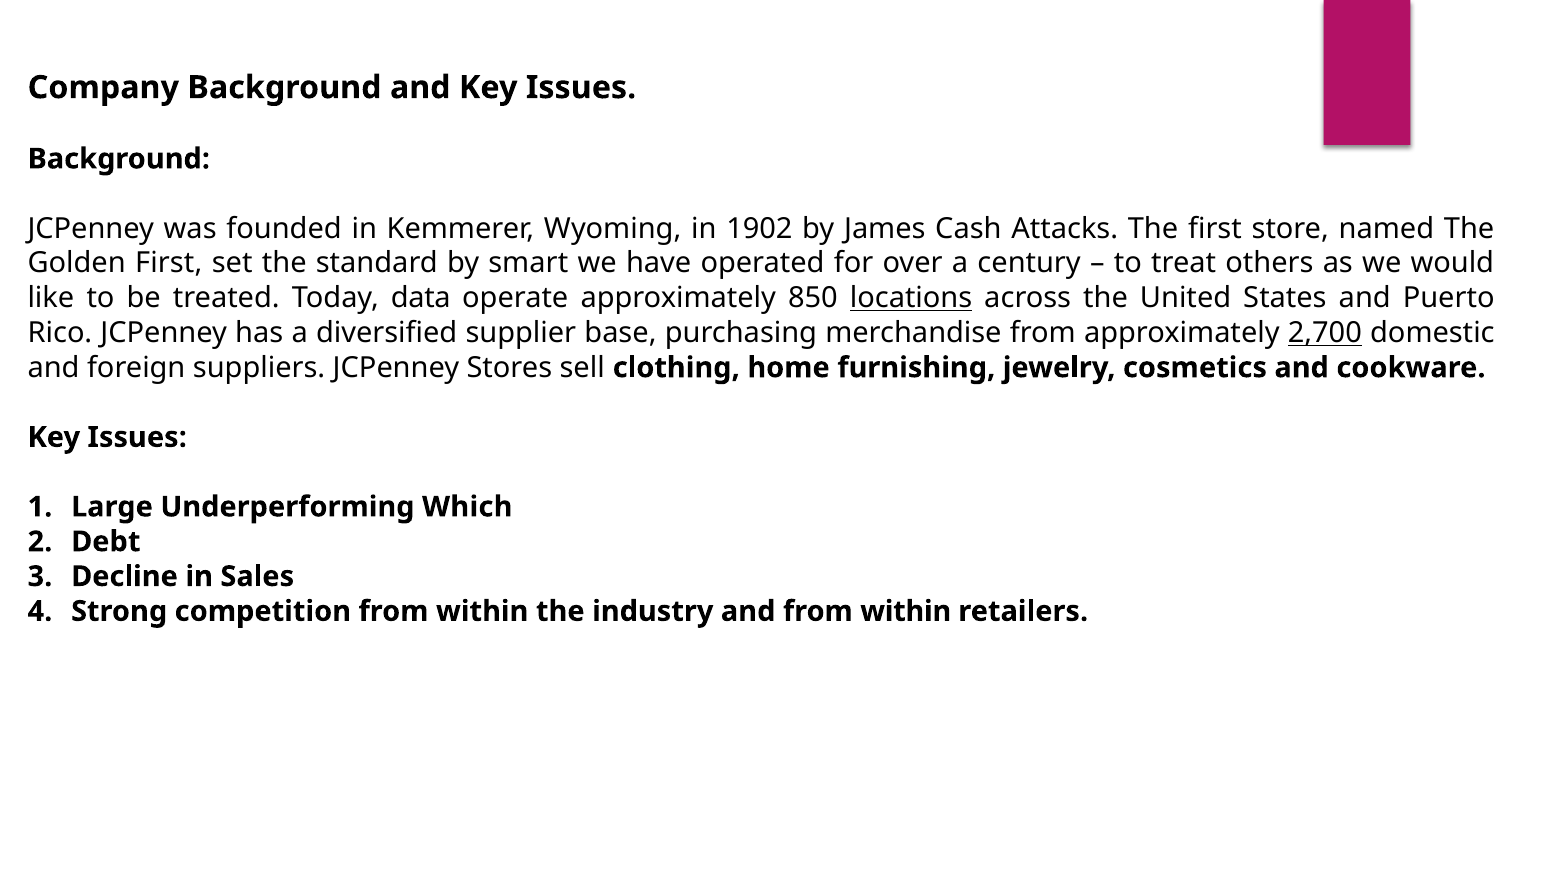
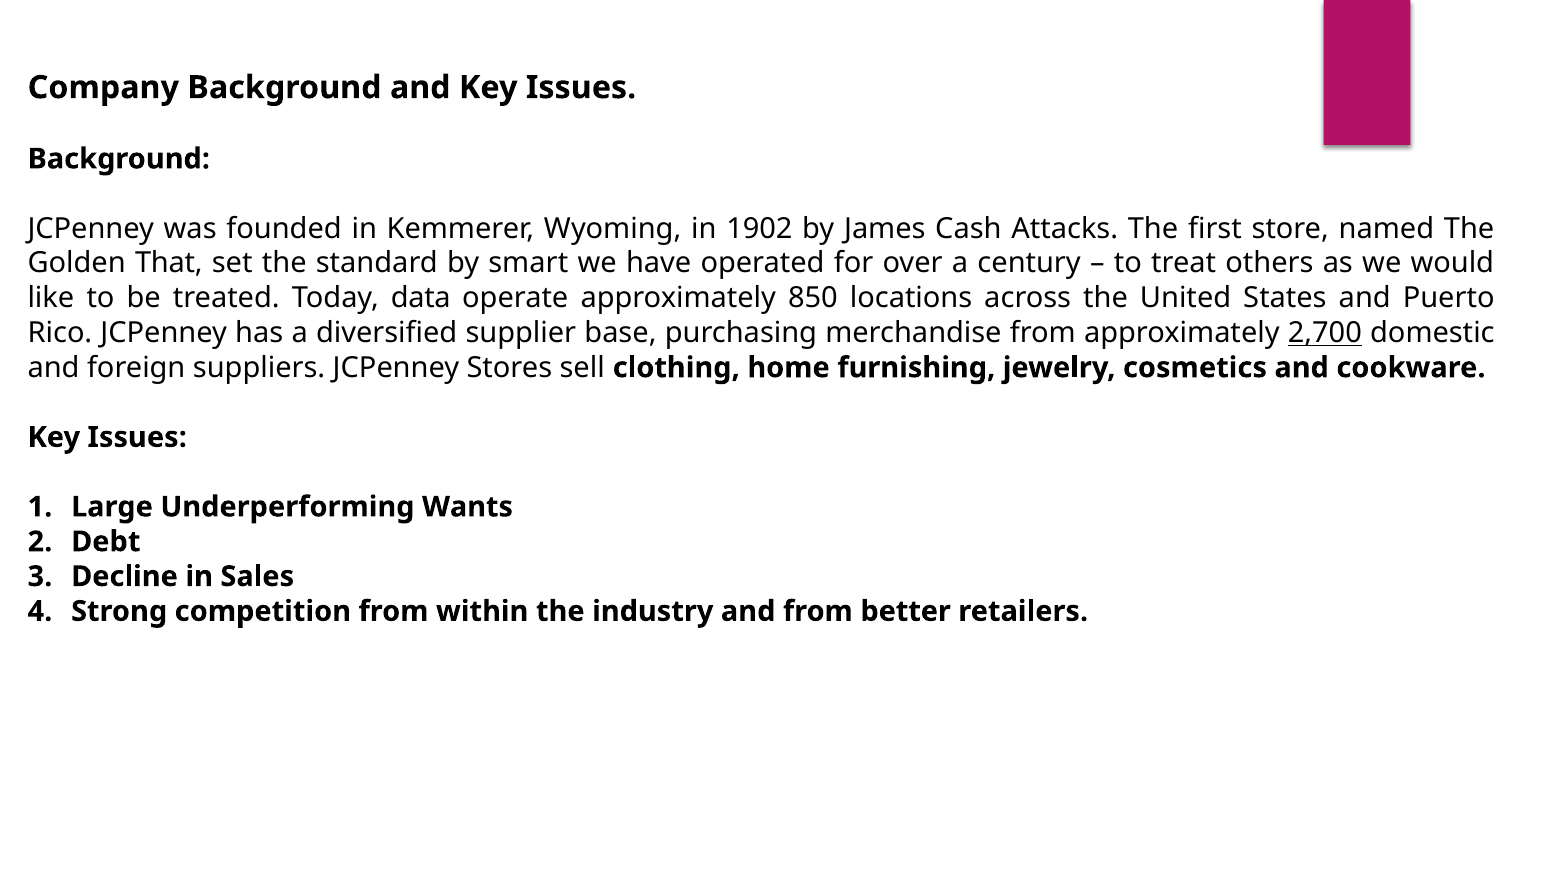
Golden First: First -> That (169, 263)
locations underline: present -> none (911, 298)
Which: Which -> Wants (467, 507)
and from within: within -> better (906, 611)
